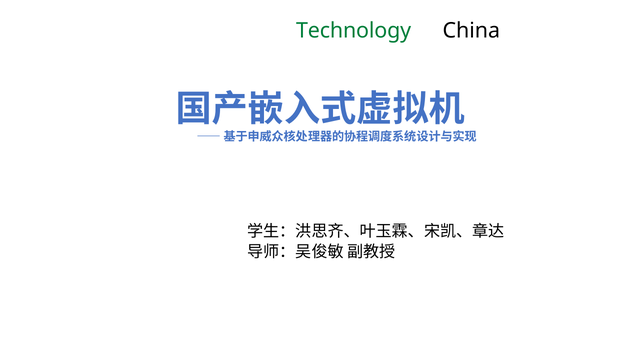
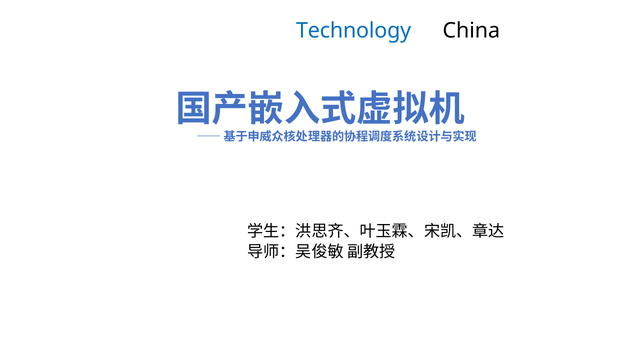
Technology colour: green -> blue (354, 31)
